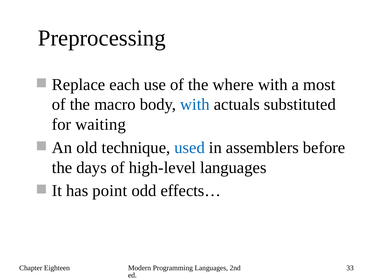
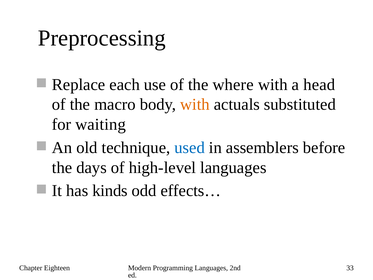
most: most -> head (319, 84)
with colour: blue -> orange (195, 104)
point: point -> kinds (110, 191)
